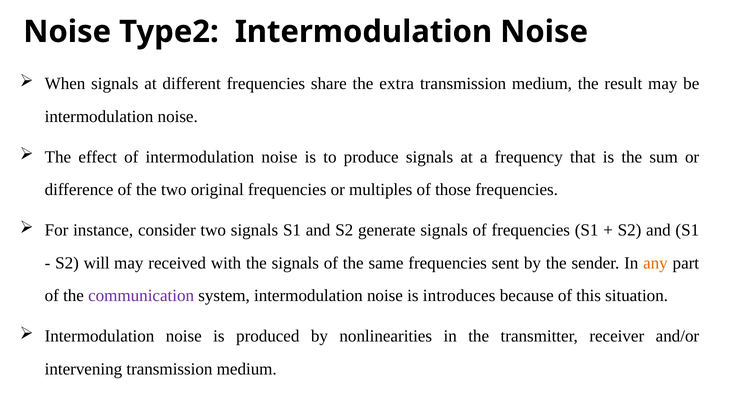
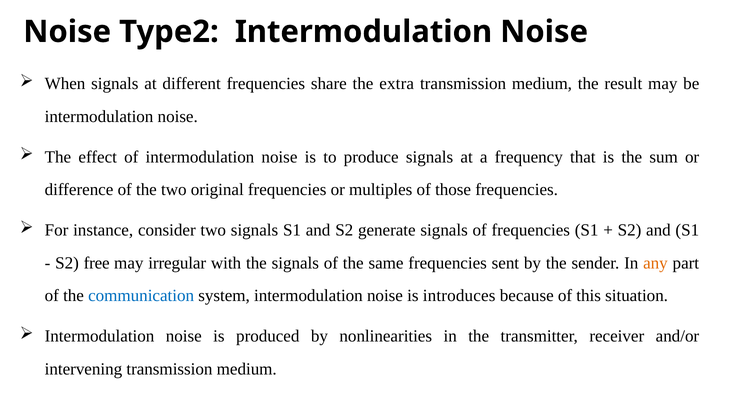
will: will -> free (97, 263)
received: received -> irregular (177, 263)
communication colour: purple -> blue (141, 296)
